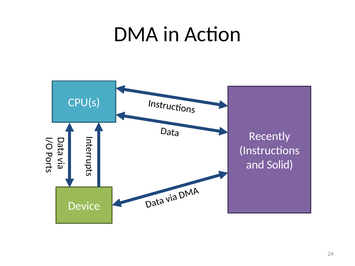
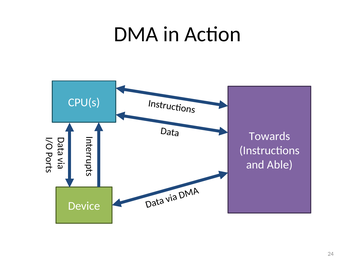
Recently: Recently -> Towards (269, 136)
Solid: Solid -> Able (280, 165)
